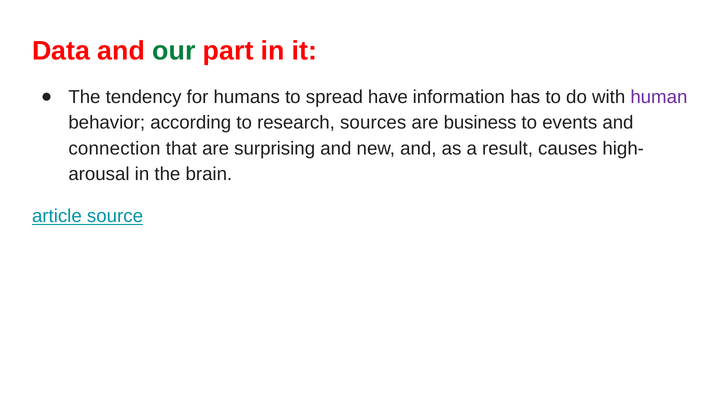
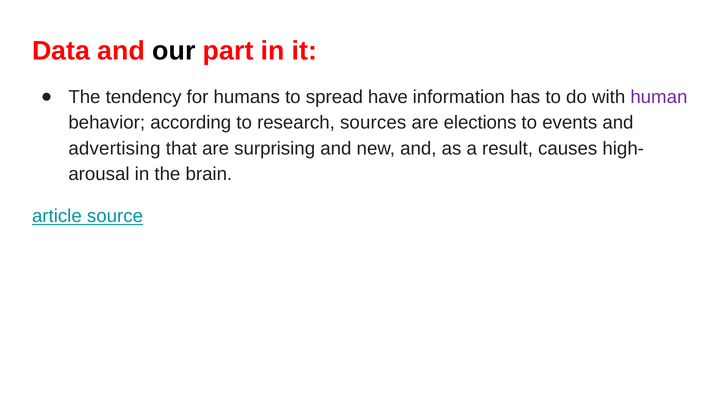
our colour: green -> black (174, 51)
business: business -> elections (480, 123)
connection: connection -> advertising (114, 148)
